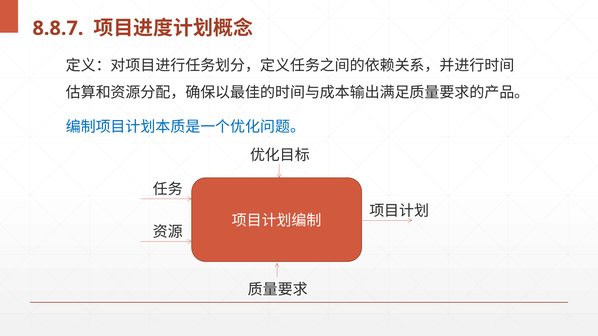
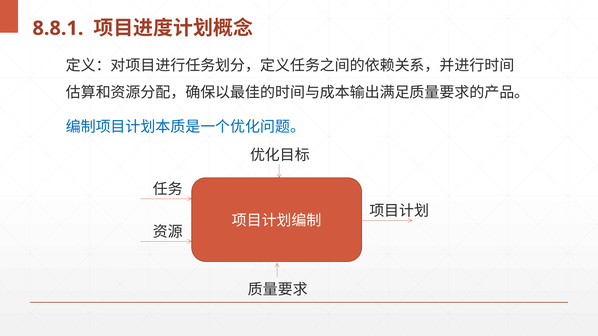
8.8.7: 8.8.7 -> 8.8.1 (58, 28)
